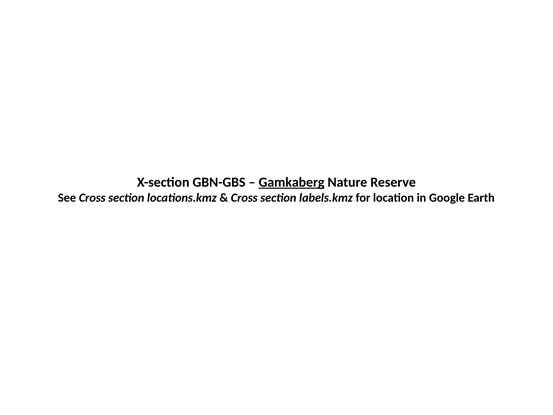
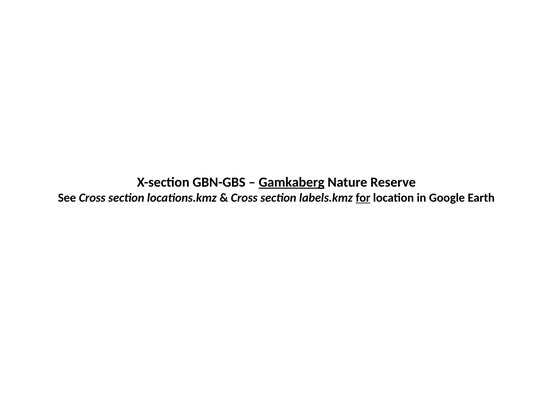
for underline: none -> present (363, 198)
